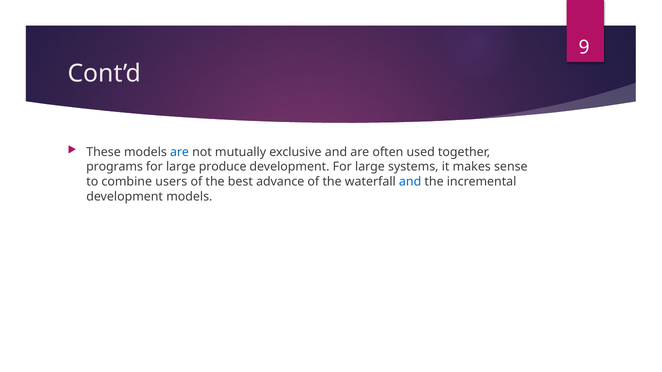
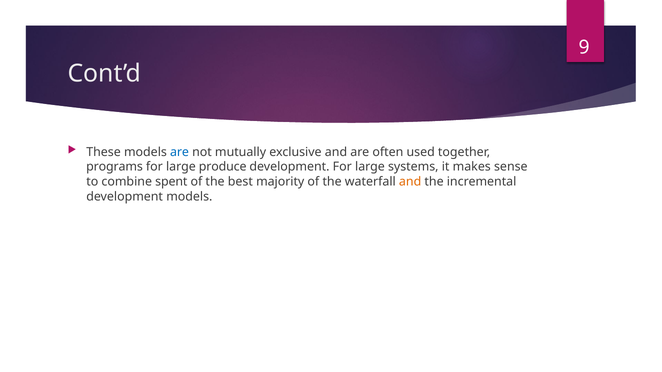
users: users -> spent (171, 182)
advance: advance -> majority (280, 182)
and colour: blue -> orange (410, 182)
